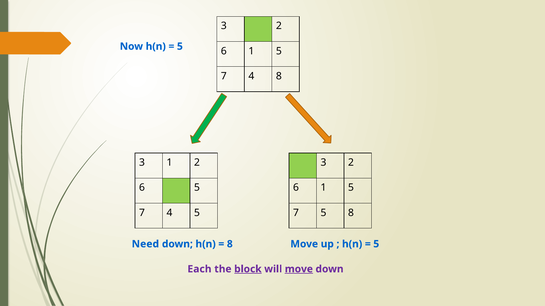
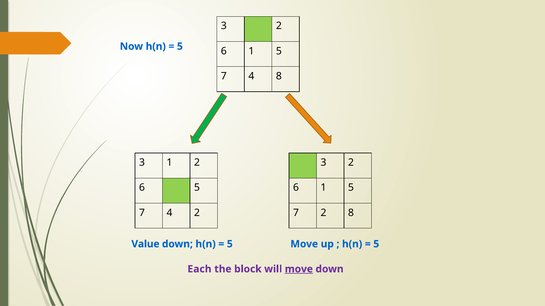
4 5: 5 -> 2 (197, 213)
7 5: 5 -> 2 (323, 213)
Need: Need -> Value (145, 244)
8: 8 -> 5 (230, 244)
block underline: present -> none (248, 270)
